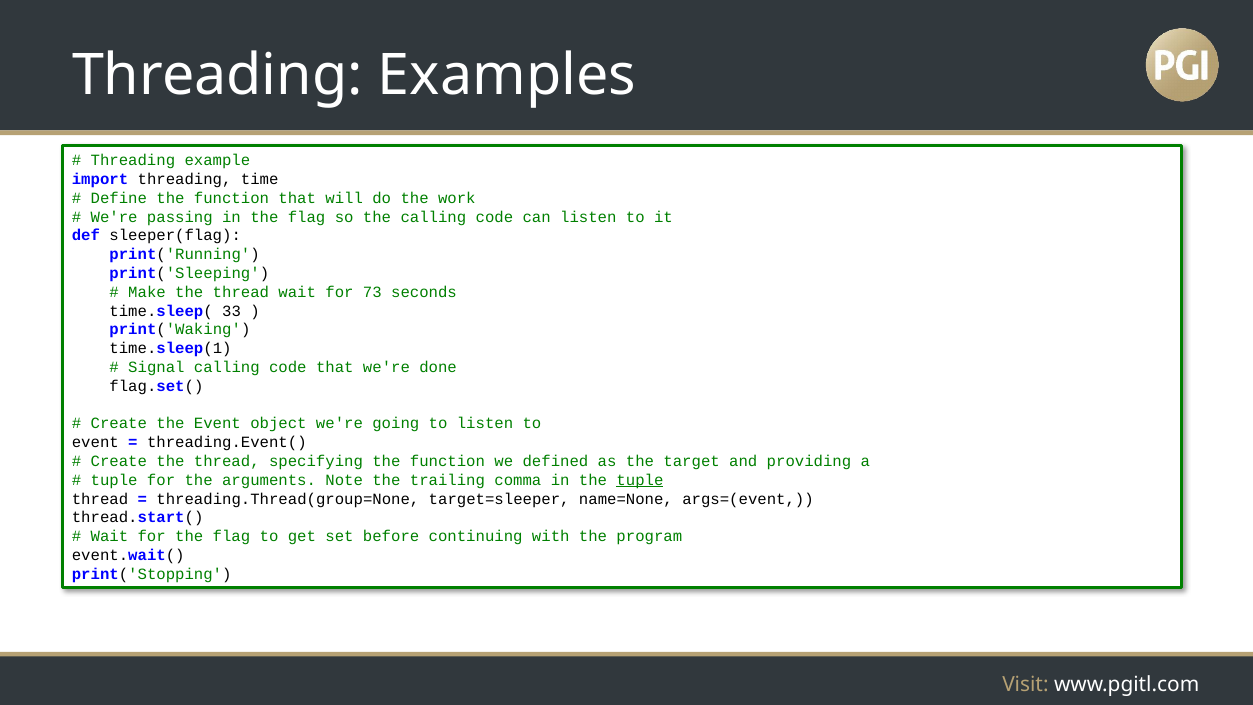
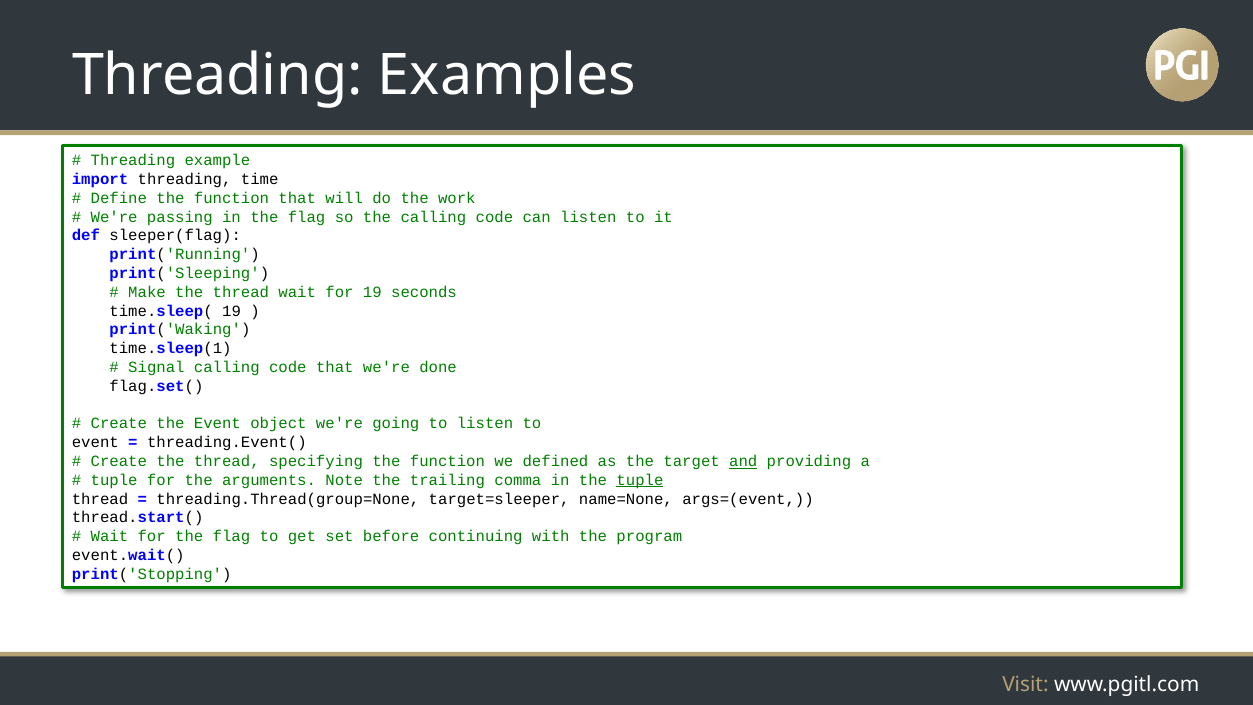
for 73: 73 -> 19 (372, 292)
time.sleep( 33: 33 -> 19 (232, 311)
and underline: none -> present (743, 461)
